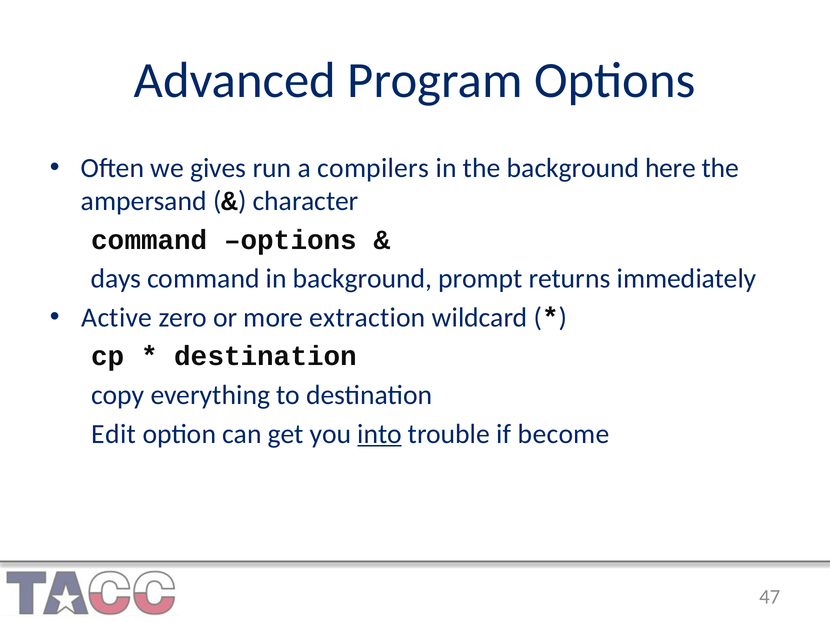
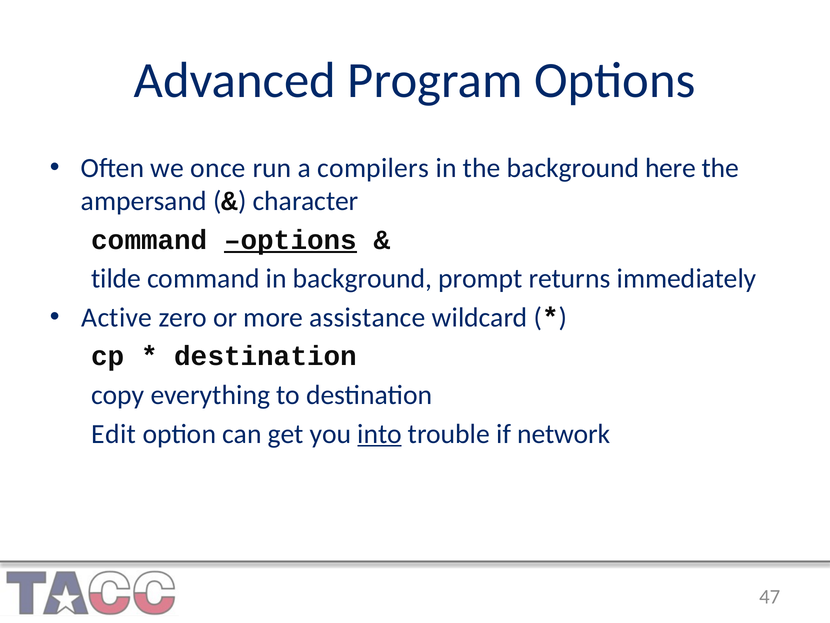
gives: gives -> once (218, 168)
options underline: none -> present (291, 240)
days: days -> tilde (116, 279)
extraction: extraction -> assistance (368, 317)
become: become -> network (564, 434)
